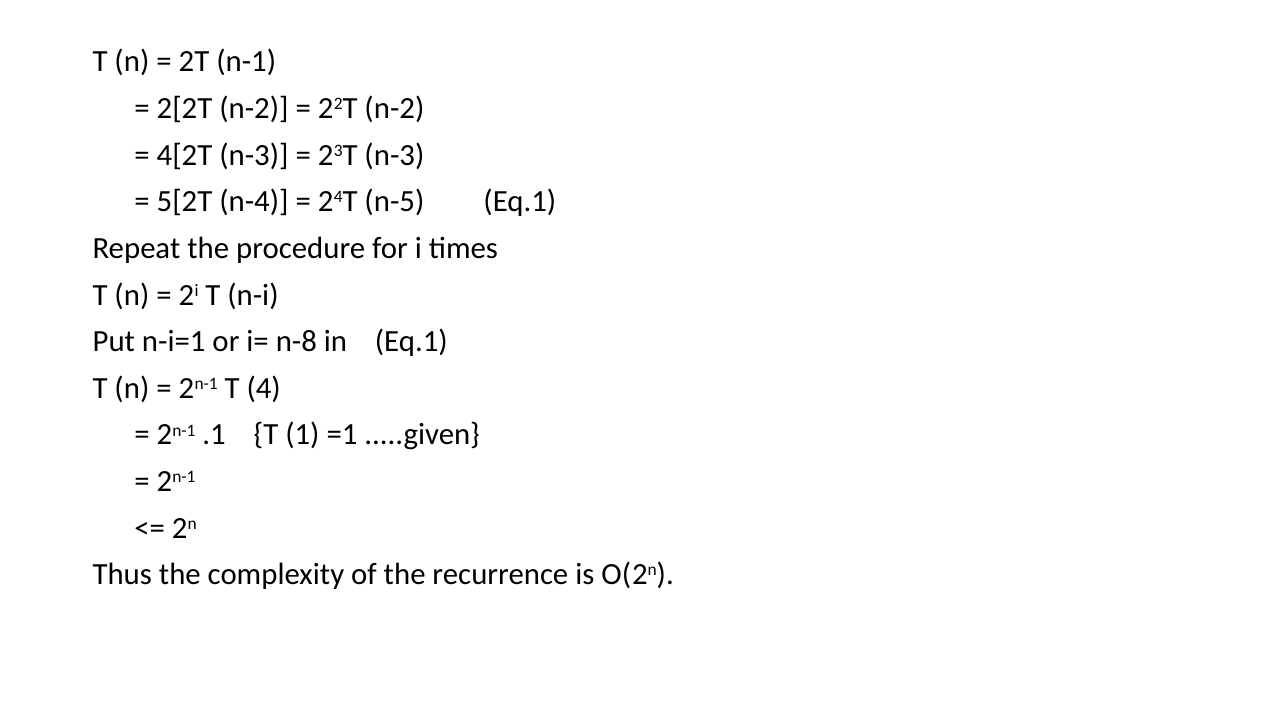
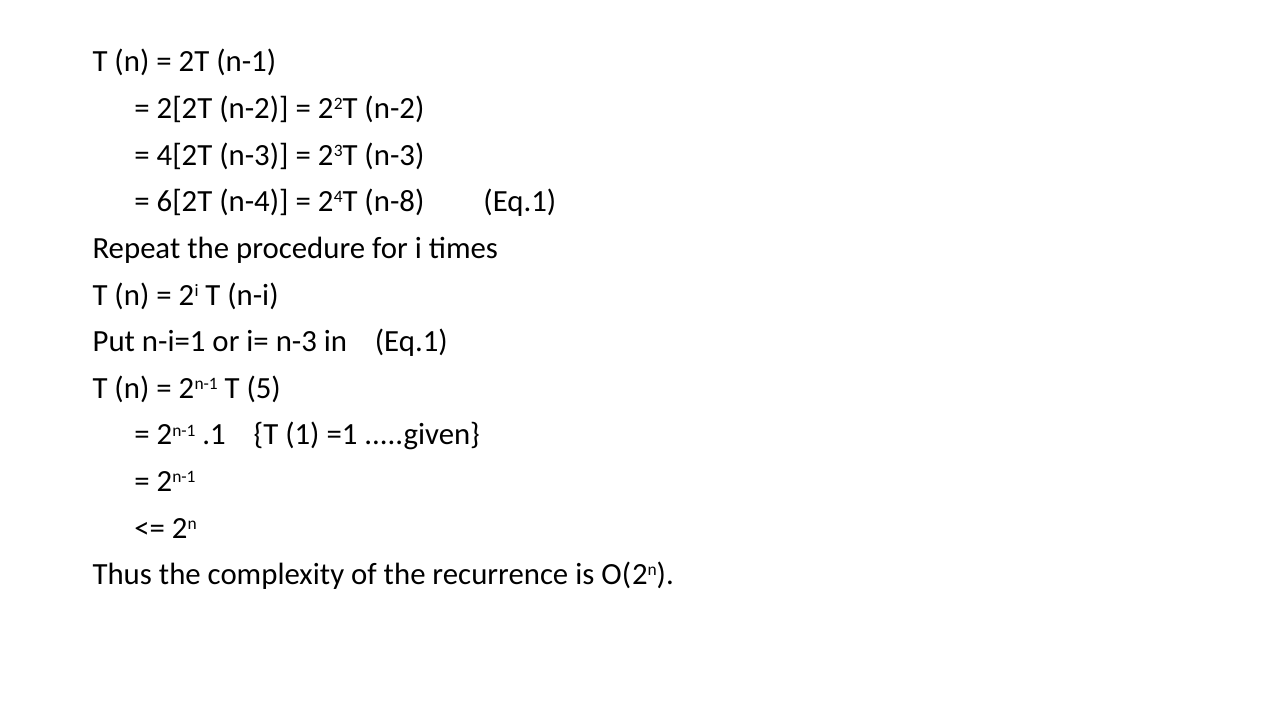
5[2T: 5[2T -> 6[2T (184, 202)
n-5: n-5 -> n-8 (394, 202)
i= n-8: n-8 -> n-3 (296, 342)
4: 4 -> 5 (264, 388)
